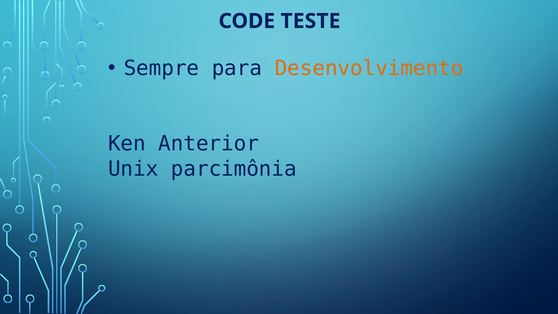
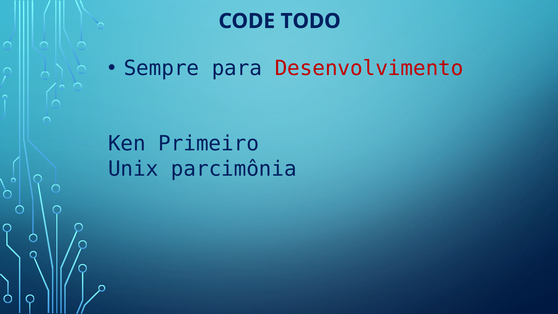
TESTE: TESTE -> TODO (311, 21)
Desenvolvimento colour: orange -> red (369, 68)
Anterior: Anterior -> Primeiro (209, 144)
